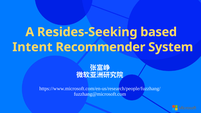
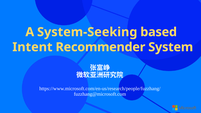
Resides-Seeking: Resides-Seeking -> System-Seeking (87, 32)
